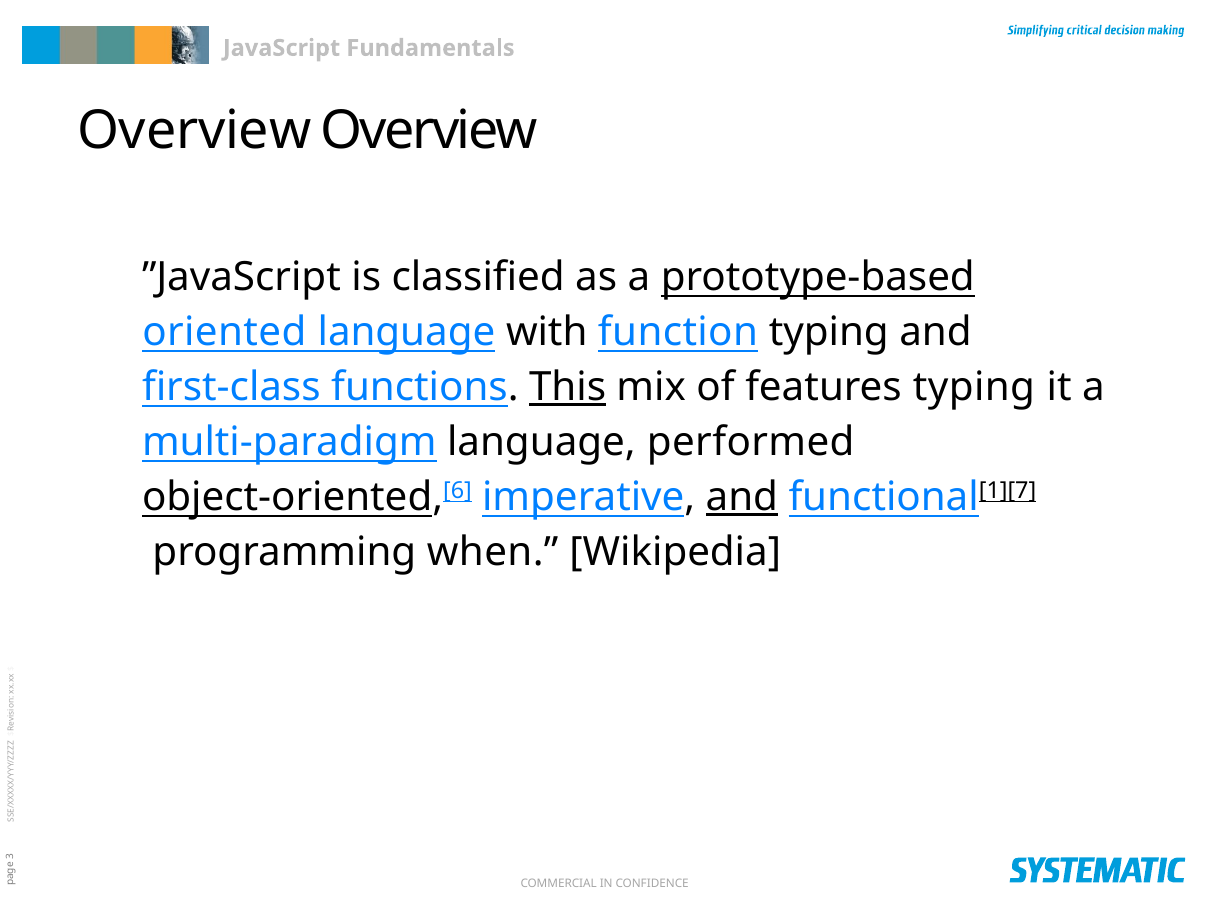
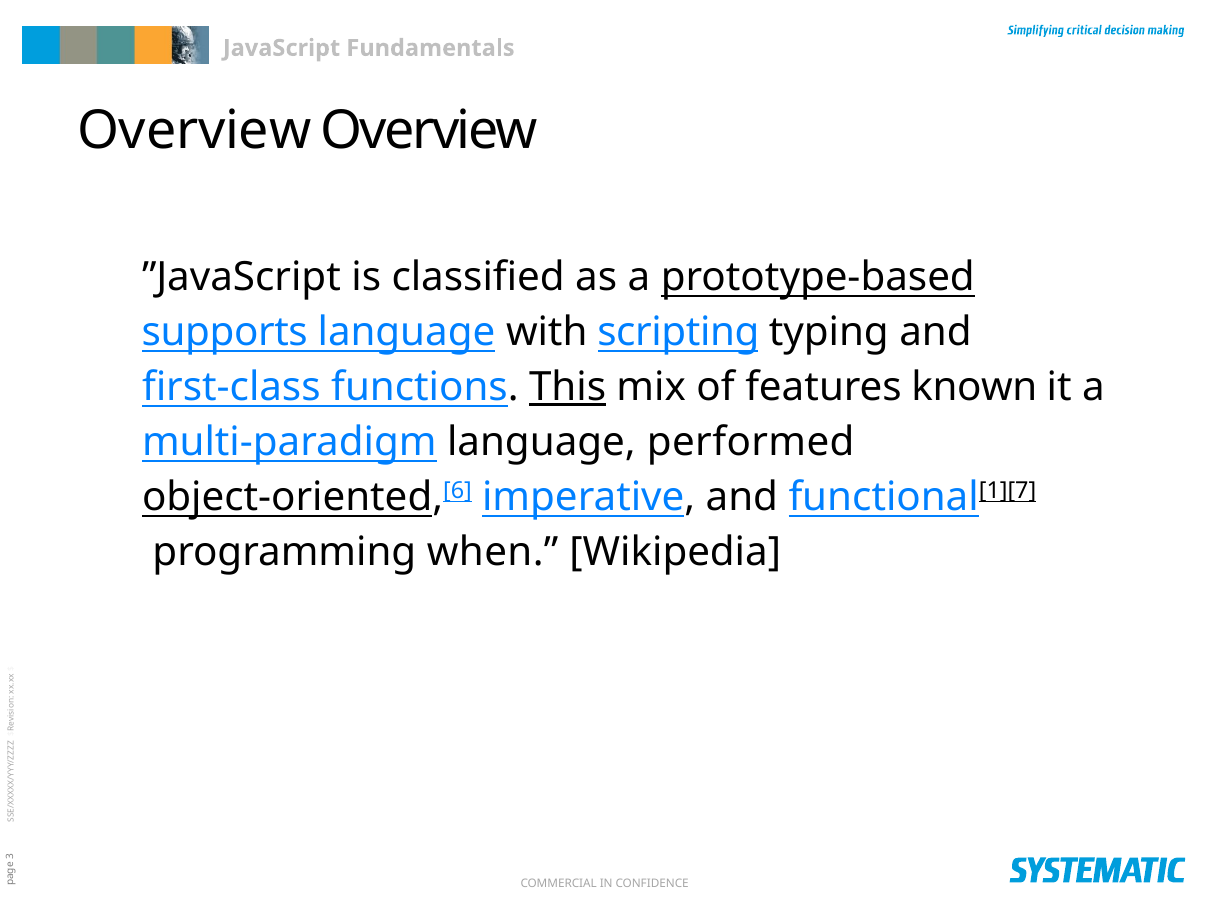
oriented: oriented -> supports (225, 332)
function: function -> scripting (678, 332)
features typing: typing -> known (974, 387)
and underline: present -> none (742, 498)
